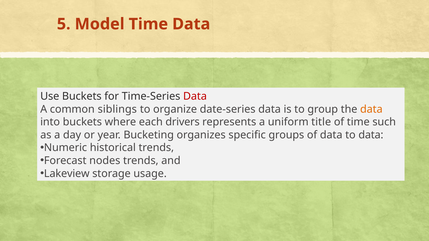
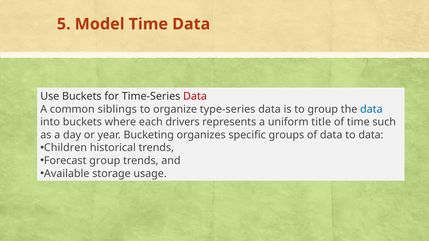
date-series: date-series -> type-series (228, 109)
data colour: orange -> blue (371, 109)
Numeric: Numeric -> Children (65, 148)
Forecast nodes: nodes -> group (105, 161)
Lakeview: Lakeview -> Available (67, 174)
